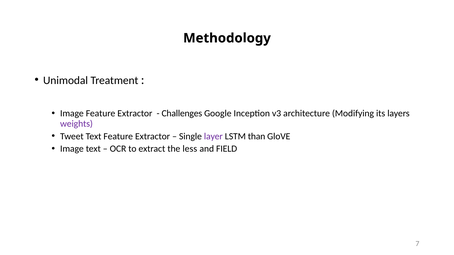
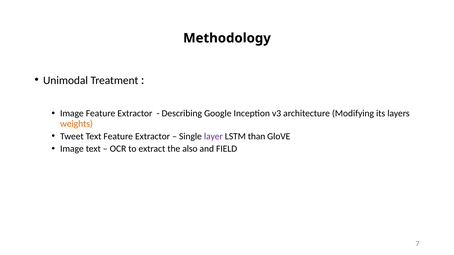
Challenges: Challenges -> Describing (182, 114)
weights colour: purple -> orange (76, 124)
less: less -> also (190, 149)
